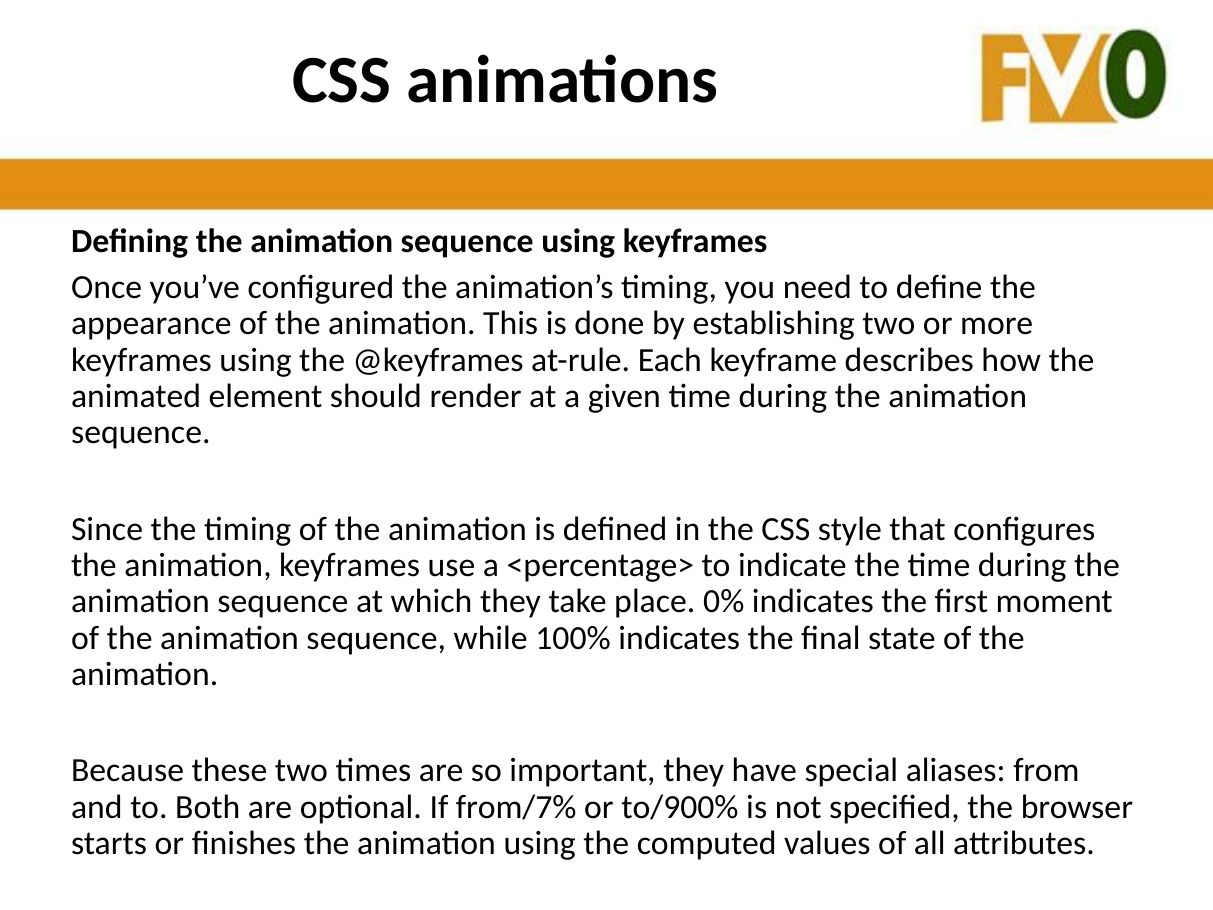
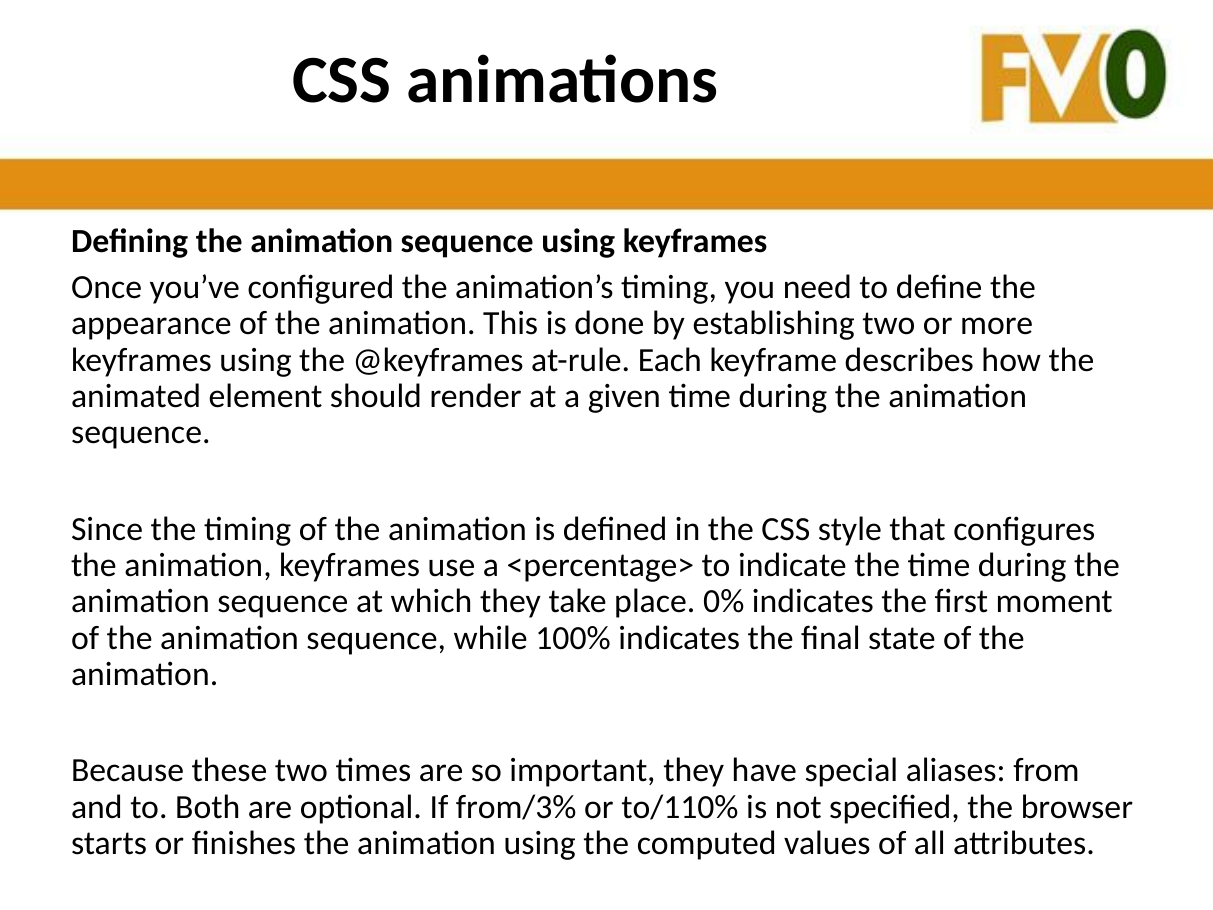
from/7%: from/7% -> from/3% (516, 807)
to/900%: to/900% -> to/110% (680, 807)
